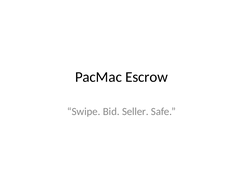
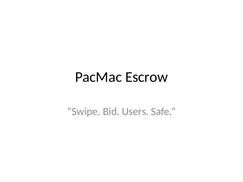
Seller: Seller -> Users (135, 112)
